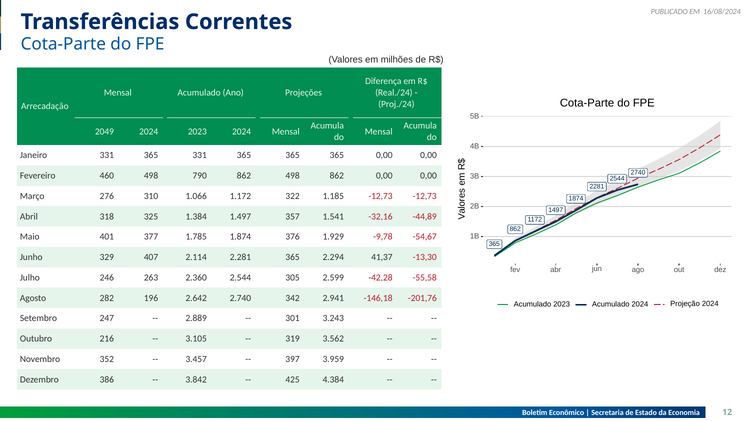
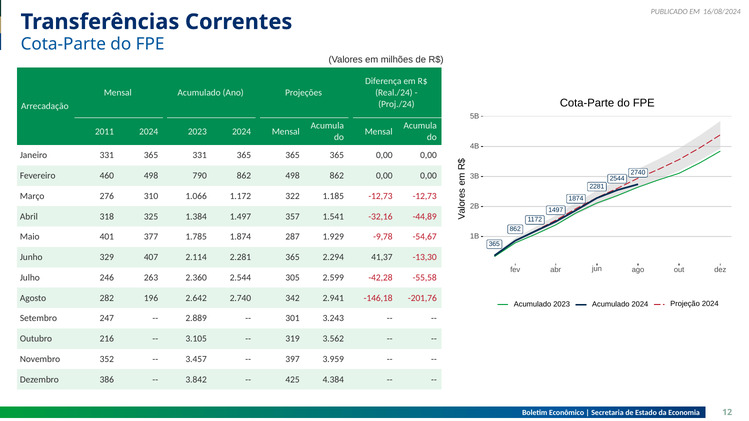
2049: 2049 -> 2011 (104, 132)
376: 376 -> 287 (293, 237)
